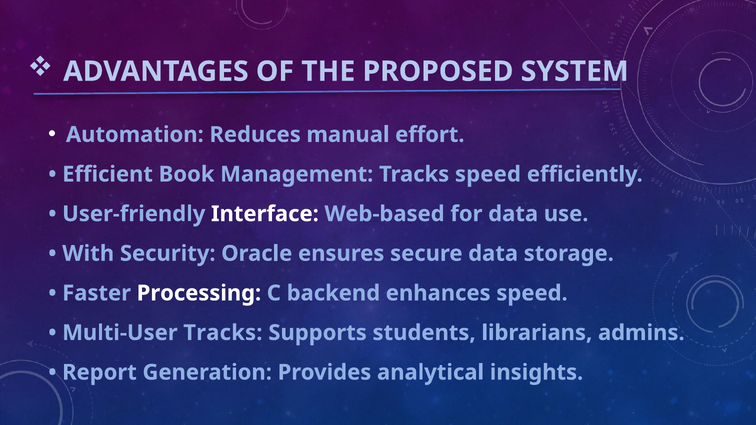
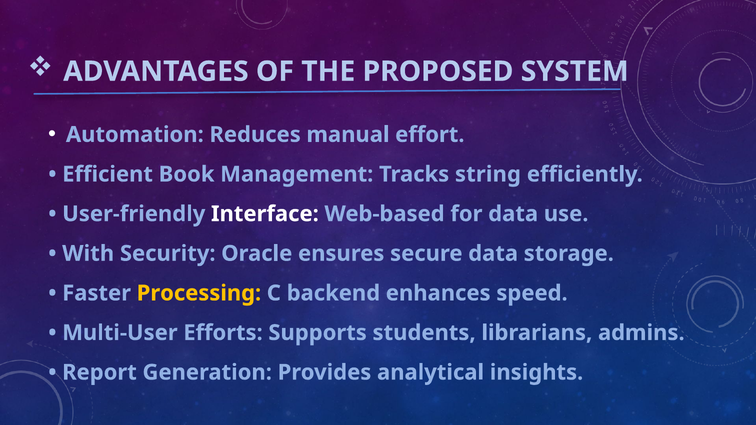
Tracks speed: speed -> string (488, 174)
Processing colour: white -> yellow (199, 293)
Multi-User Tracks: Tracks -> Efforts (223, 333)
